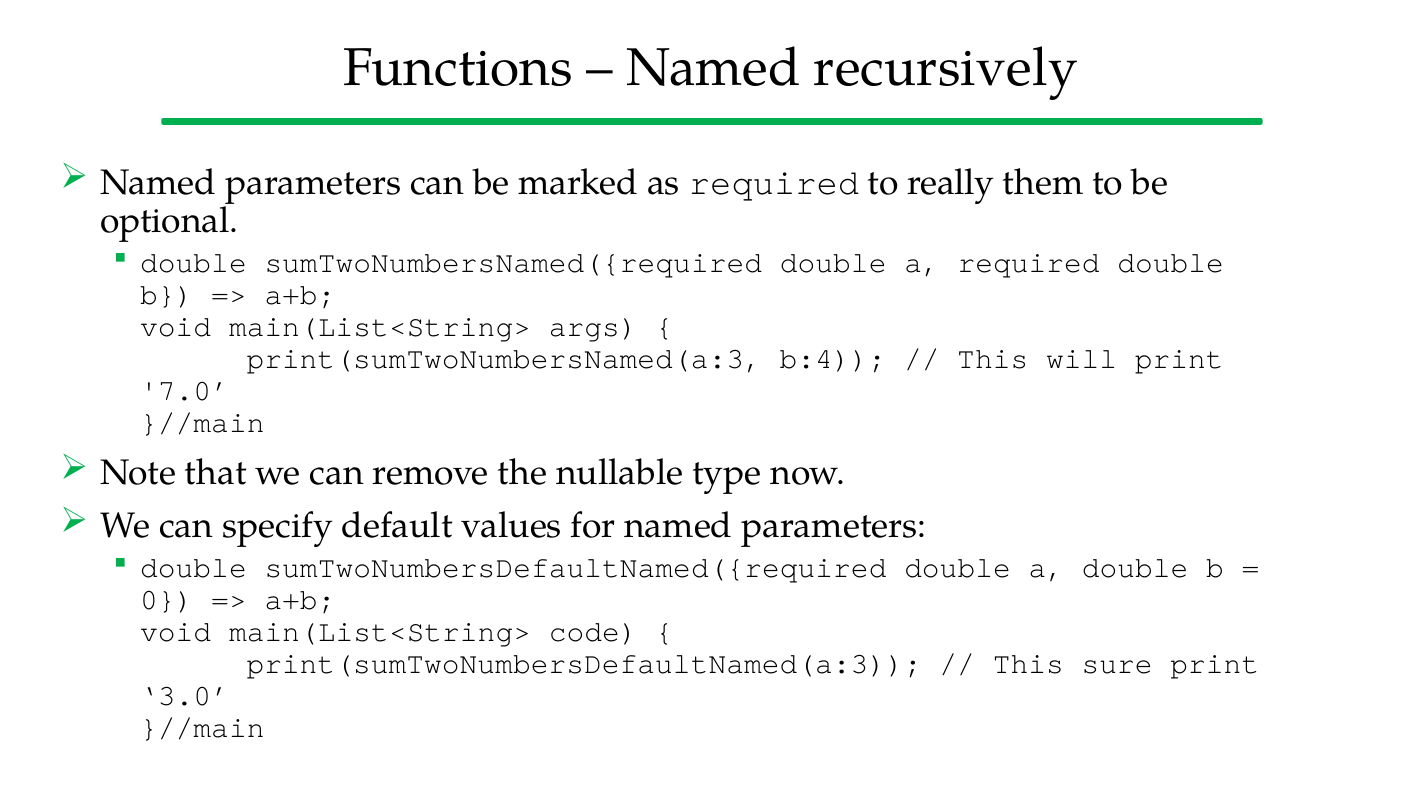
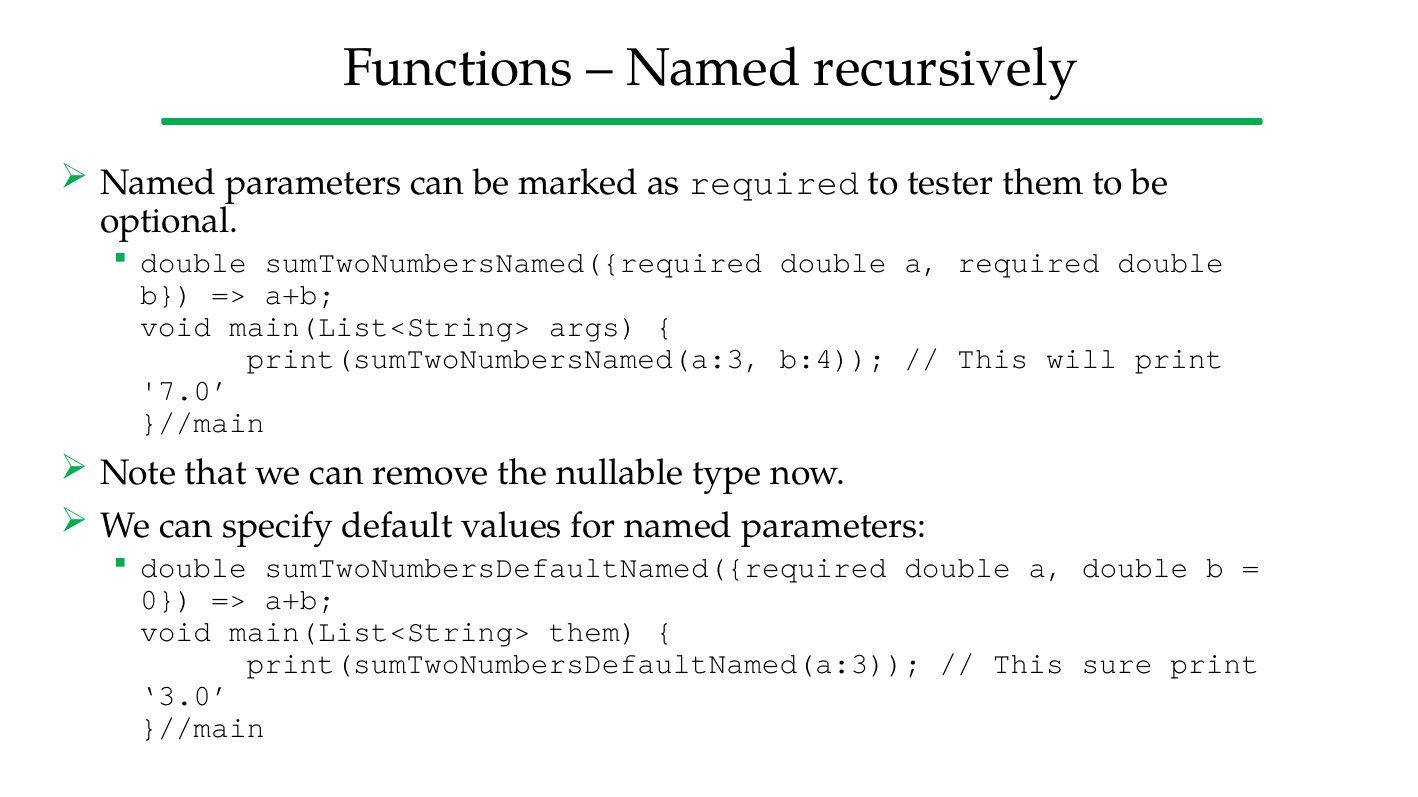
really: really -> tester (950, 183)
main(List<String> code: code -> them (593, 632)
